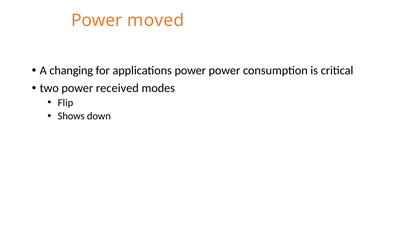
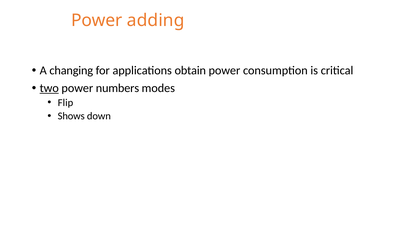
moved: moved -> adding (156, 20)
applications power: power -> obtain (190, 71)
two underline: none -> present (49, 88)
received: received -> numbers (117, 88)
